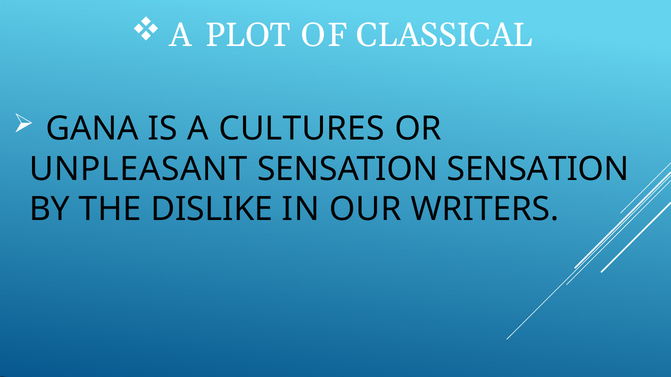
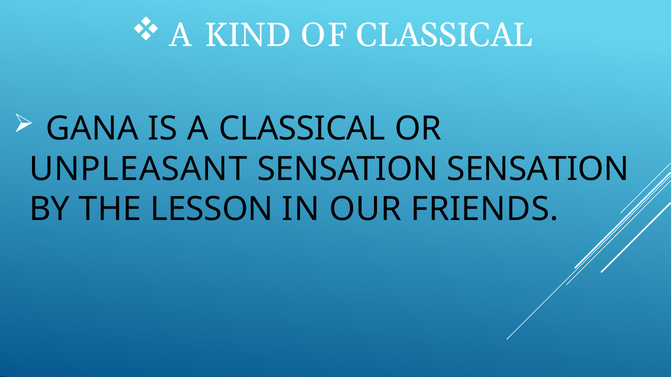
PLOT: PLOT -> KIND (248, 35)
A CULTURES: CULTURES -> CLASSICAL (302, 129)
DISLIKE: DISLIKE -> LESSON (212, 209)
WRITERS: WRITERS -> FRIENDS (485, 209)
